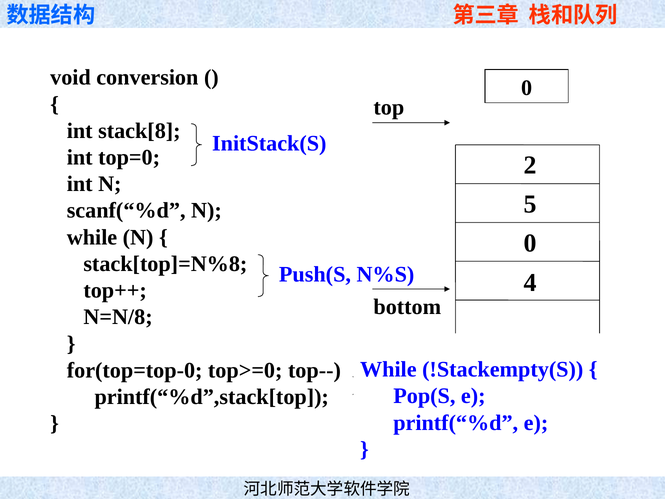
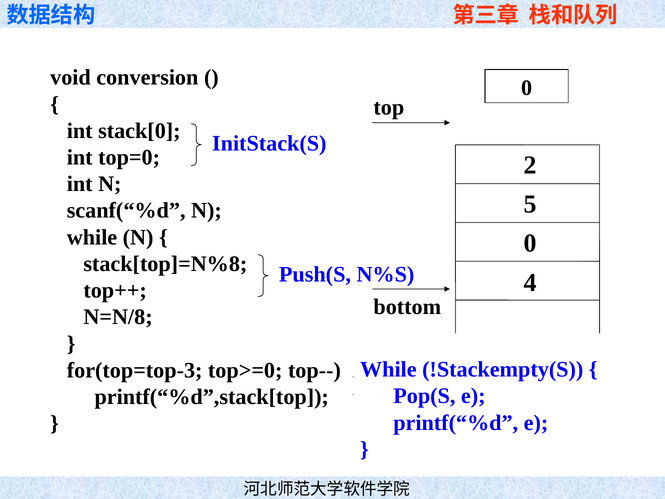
stack[8: stack[8 -> stack[0 (139, 131)
for(top=top-0: for(top=top-0 -> for(top=top-3 (135, 370)
